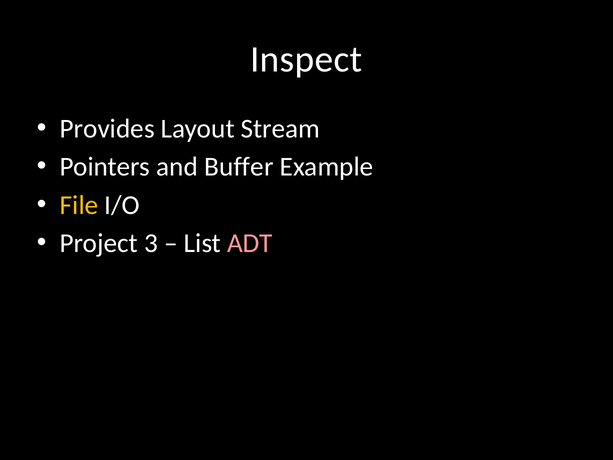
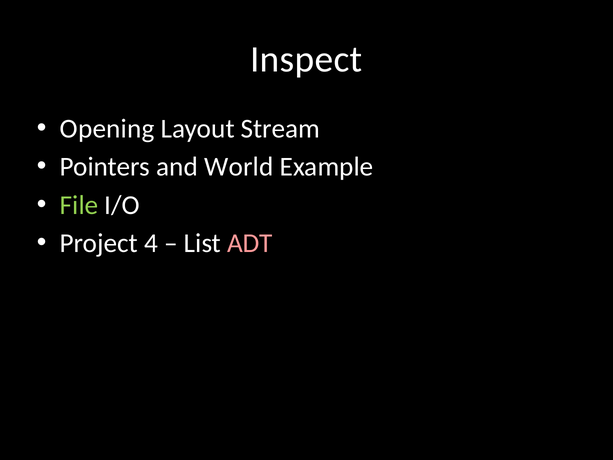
Provides: Provides -> Opening (107, 129)
Buffer: Buffer -> World (239, 167)
File colour: yellow -> light green (79, 205)
3: 3 -> 4 (151, 243)
